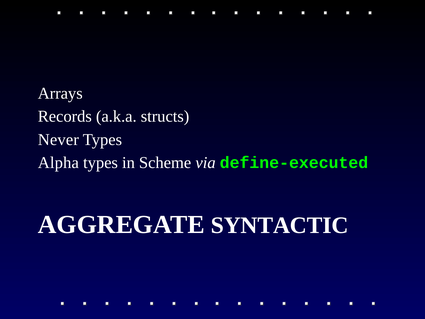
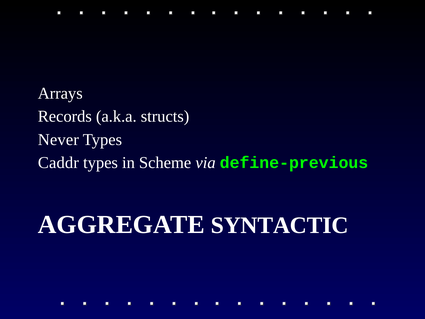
Alpha: Alpha -> Caddr (58, 163)
define-executed: define-executed -> define-previous (294, 163)
